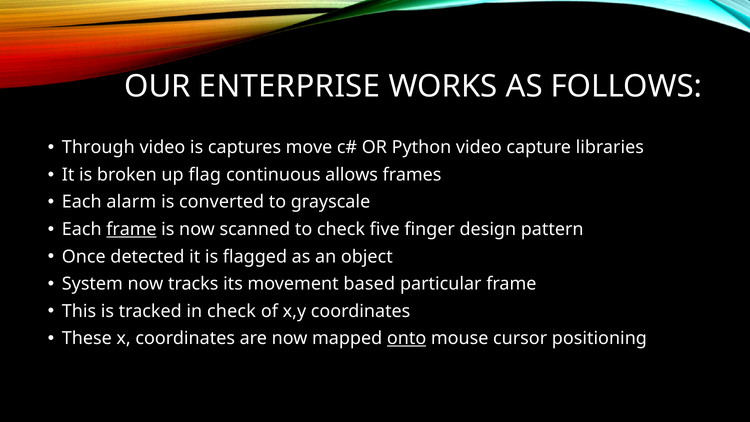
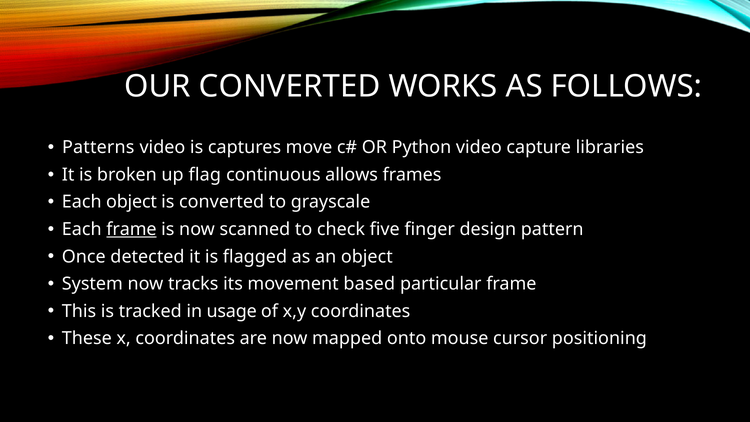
OUR ENTERPRISE: ENTERPRISE -> CONVERTED (290, 87)
Through: Through -> Patterns (98, 147)
Each alarm: alarm -> object (132, 202)
in check: check -> usage (232, 311)
onto underline: present -> none (407, 338)
